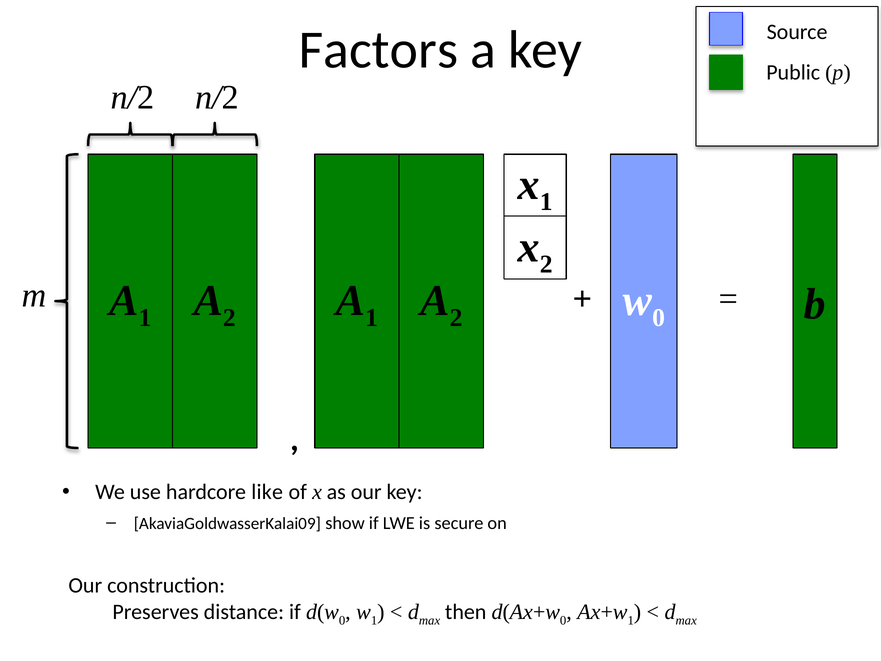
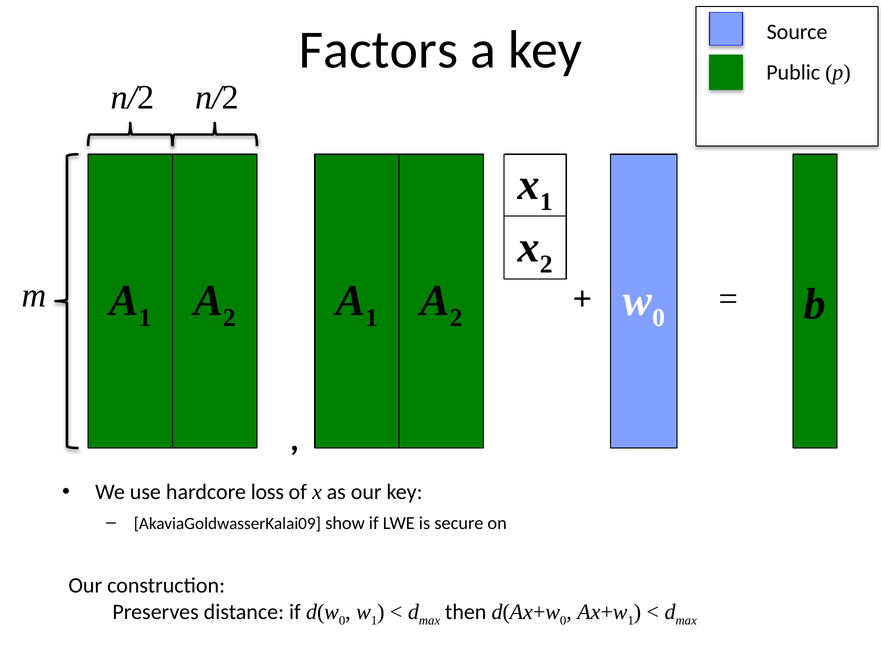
like: like -> loss (267, 492)
